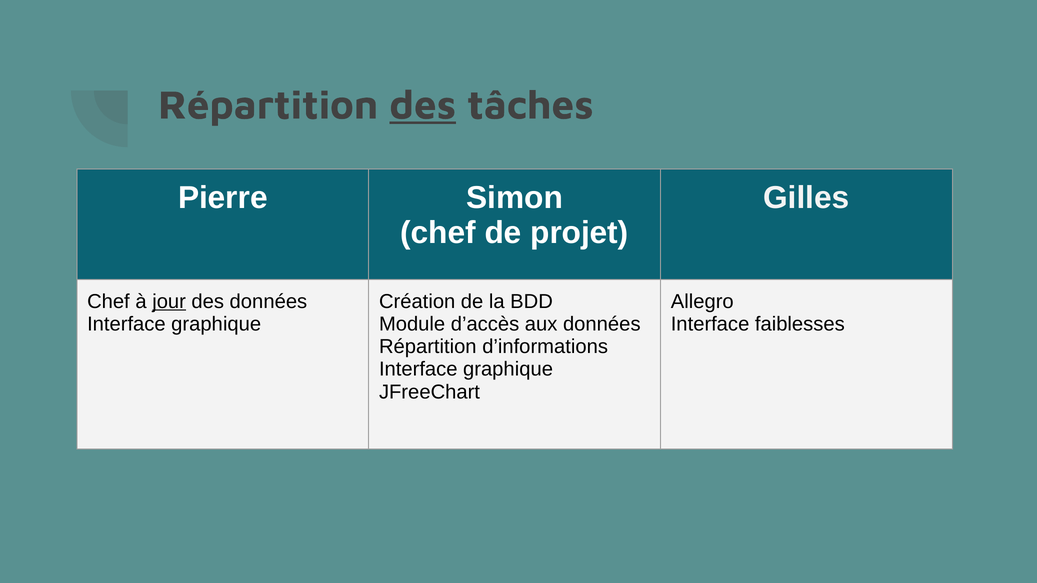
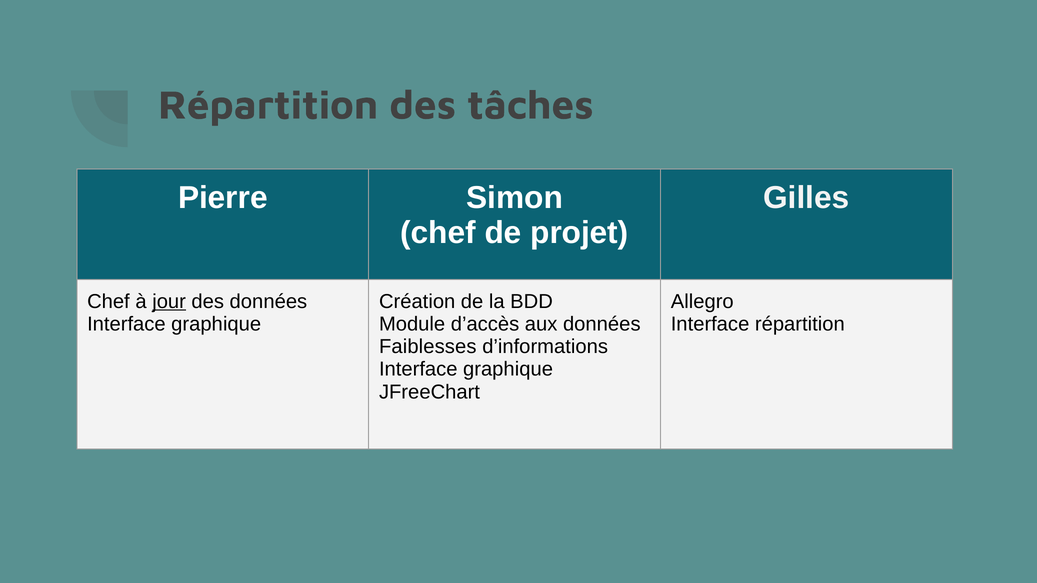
des underline: present -> none (423, 105)
Interface faiblesses: faiblesses -> répartition (800, 324)
Répartition: Répartition -> Faiblesses (428, 347)
